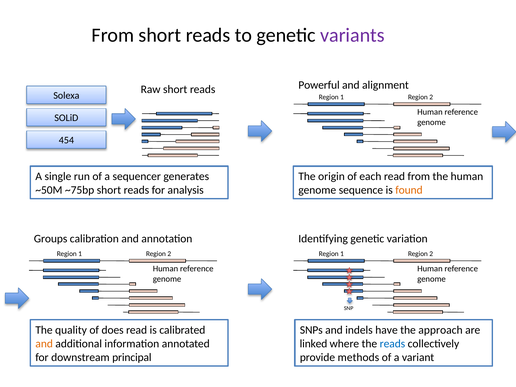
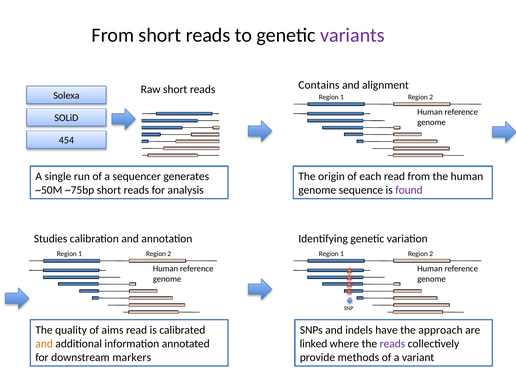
Powerful: Powerful -> Contains (319, 85)
found colour: orange -> purple (409, 190)
Groups: Groups -> Studies (51, 239)
does: does -> aims (113, 330)
reads colour: blue -> purple (392, 344)
principal: principal -> markers (132, 357)
